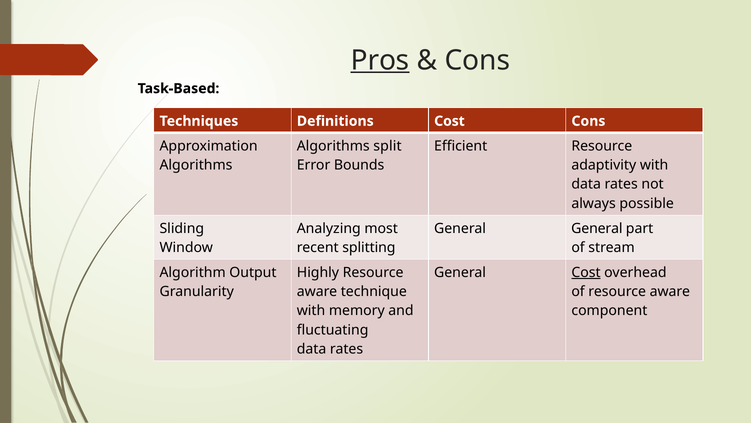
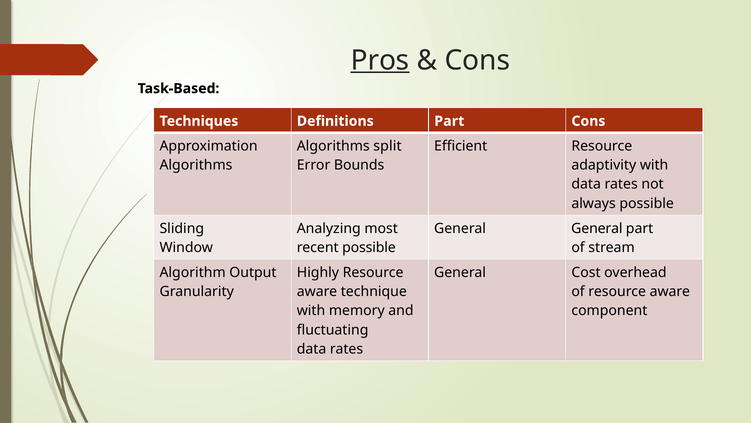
Definitions Cost: Cost -> Part (449, 121)
recent splitting: splitting -> possible (369, 247)
Cost underline: present -> none (586, 272)
